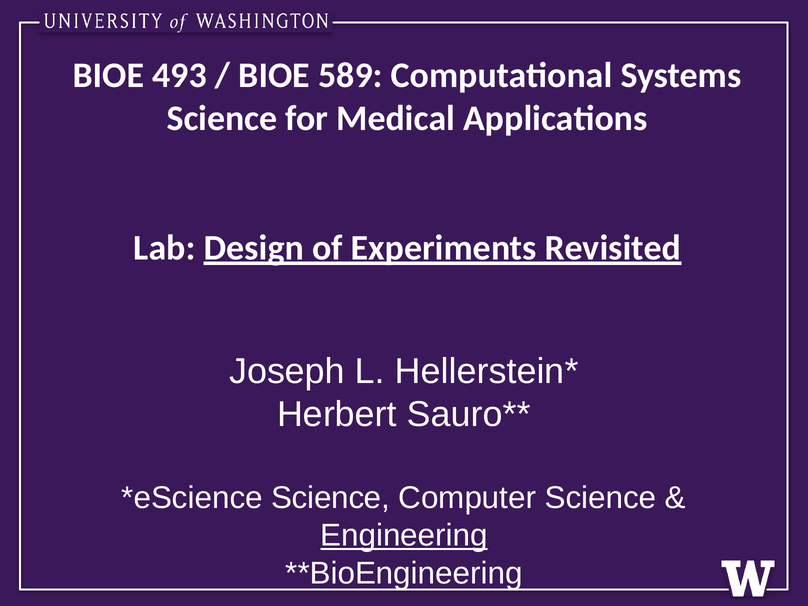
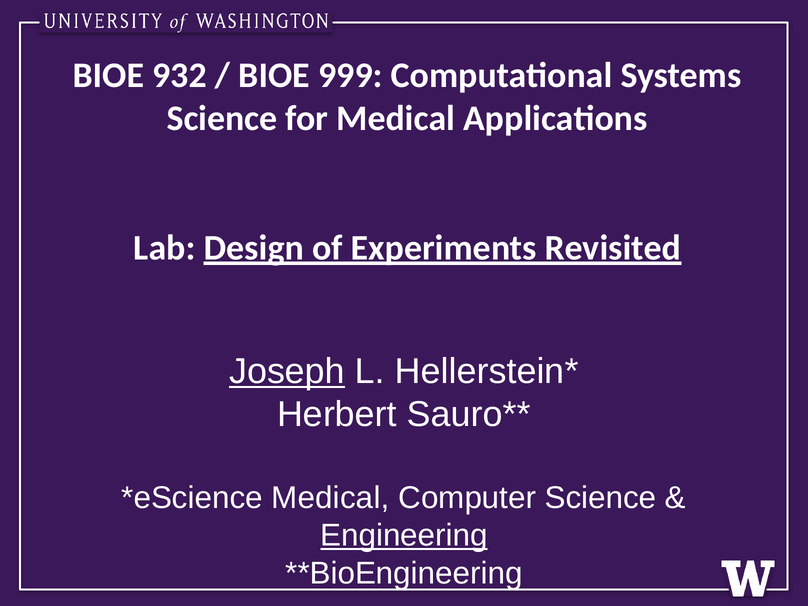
493: 493 -> 932 (179, 75)
589: 589 -> 999 (350, 75)
Joseph underline: none -> present (287, 371)
Science: Science -> Medical (330, 498)
